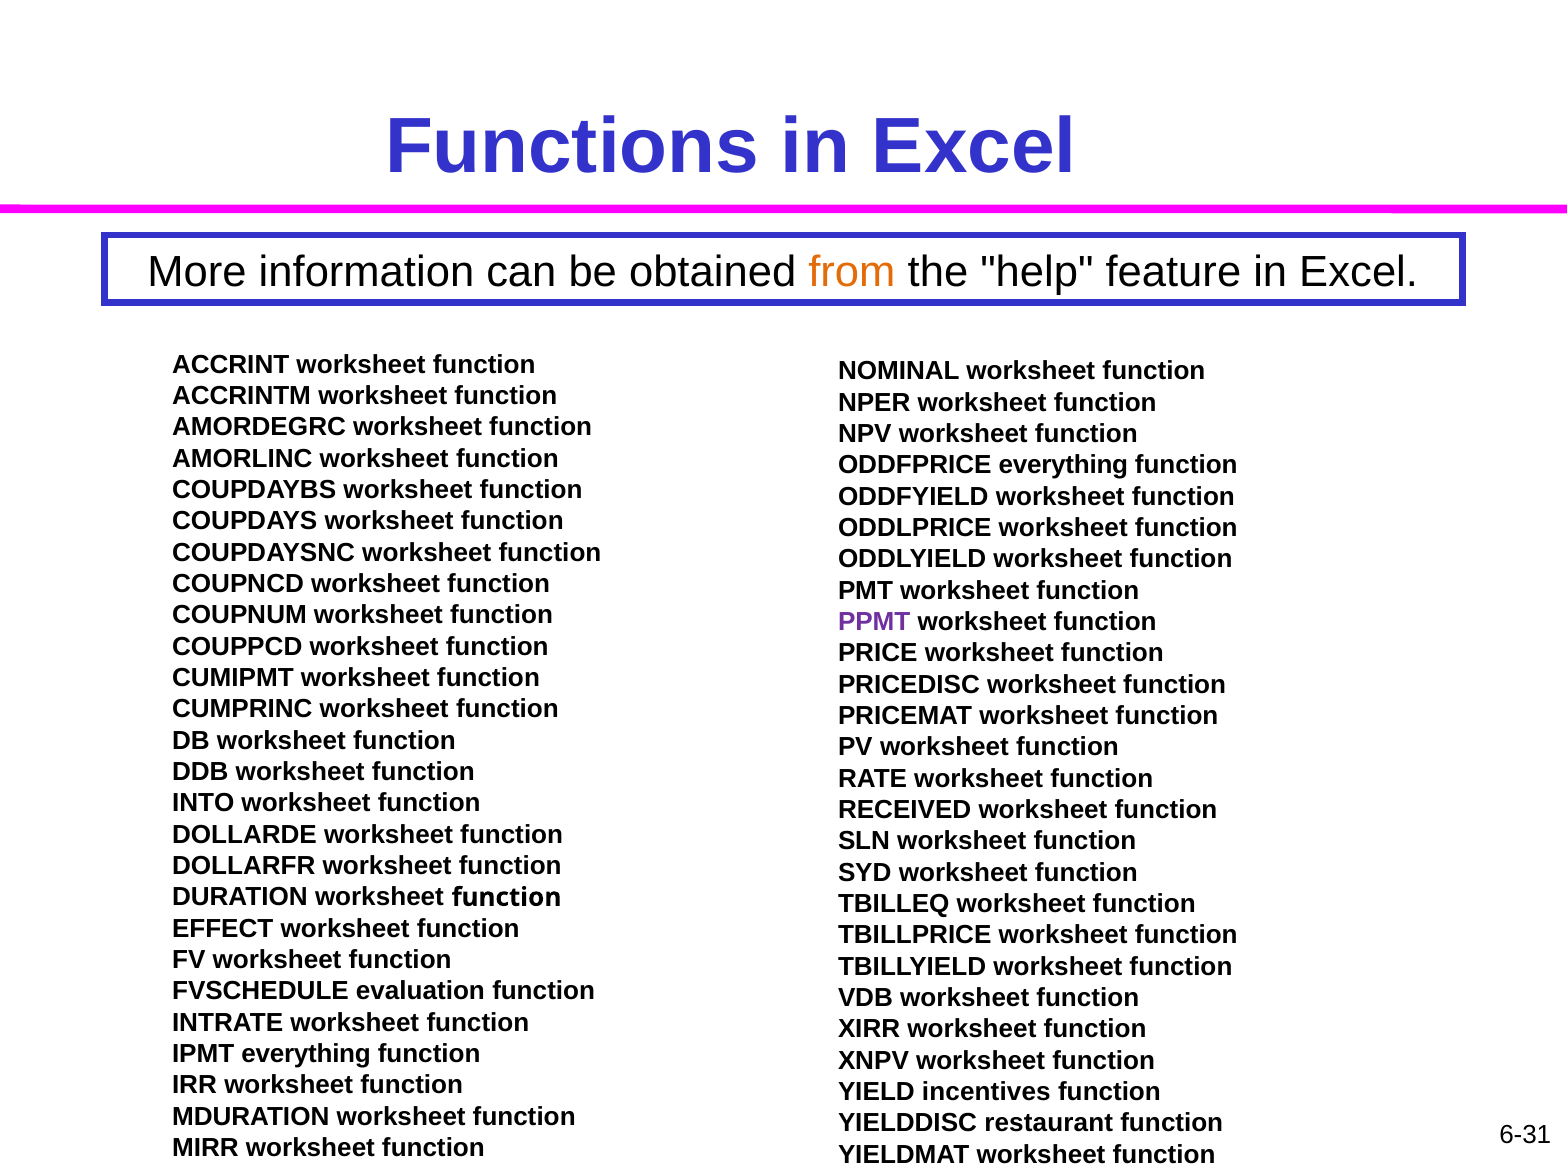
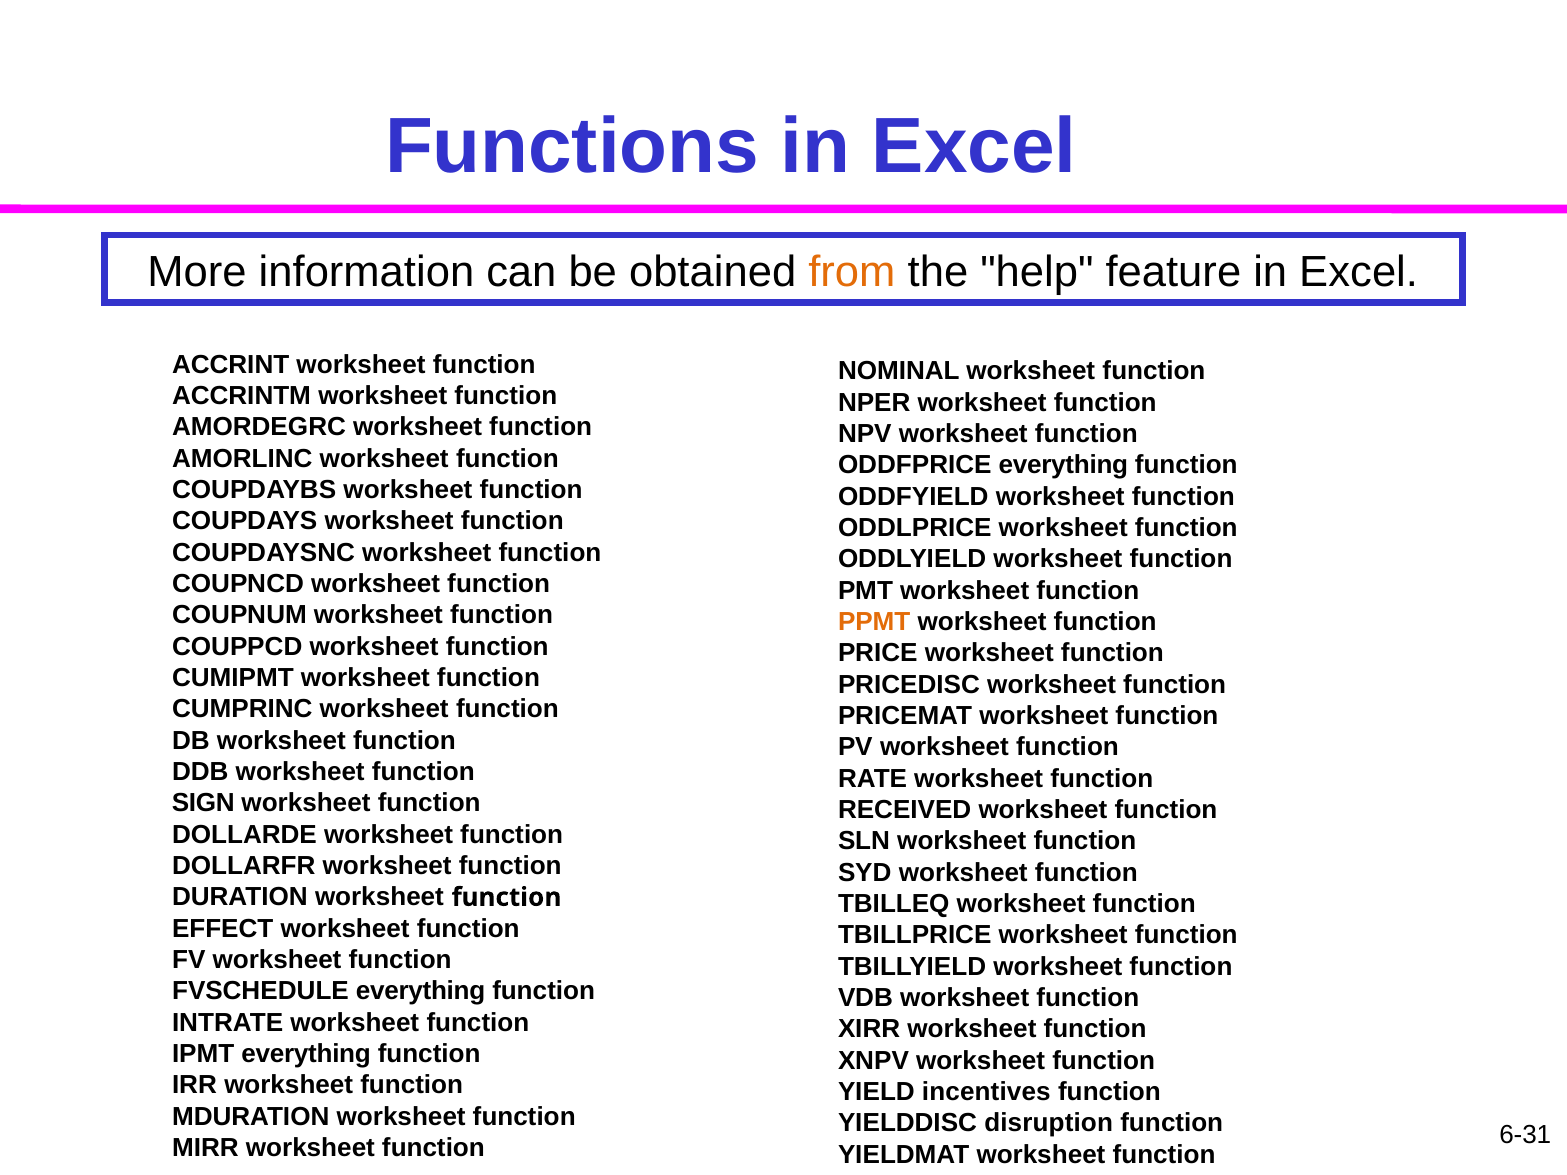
PPMT colour: purple -> orange (874, 622)
INTO: INTO -> SIGN (203, 803)
FVSCHEDULE evaluation: evaluation -> everything (421, 991)
restaurant: restaurant -> disruption (1049, 1123)
